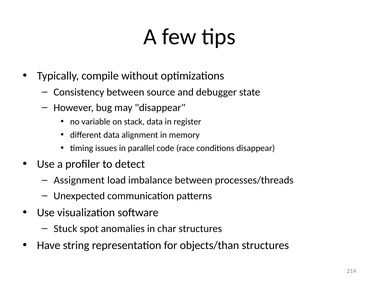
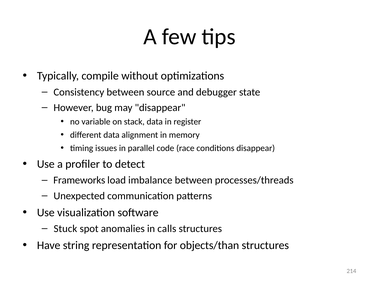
Assignment: Assignment -> Frameworks (79, 180)
char: char -> calls (167, 229)
